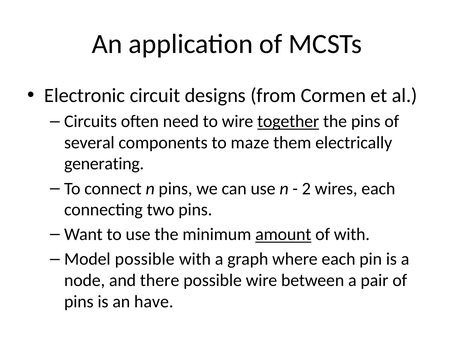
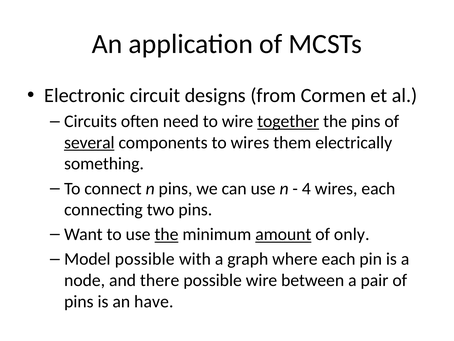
several underline: none -> present (89, 142)
to maze: maze -> wires (250, 142)
generating: generating -> something (104, 164)
2: 2 -> 4 (306, 188)
the underline: none -> present (166, 234)
of with: with -> only (352, 234)
